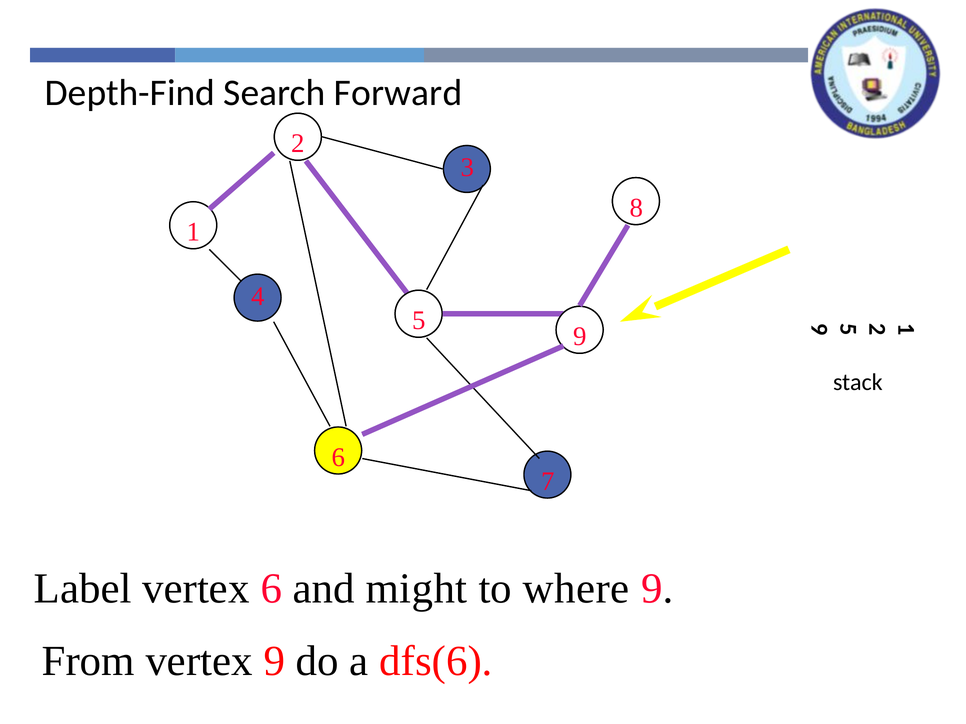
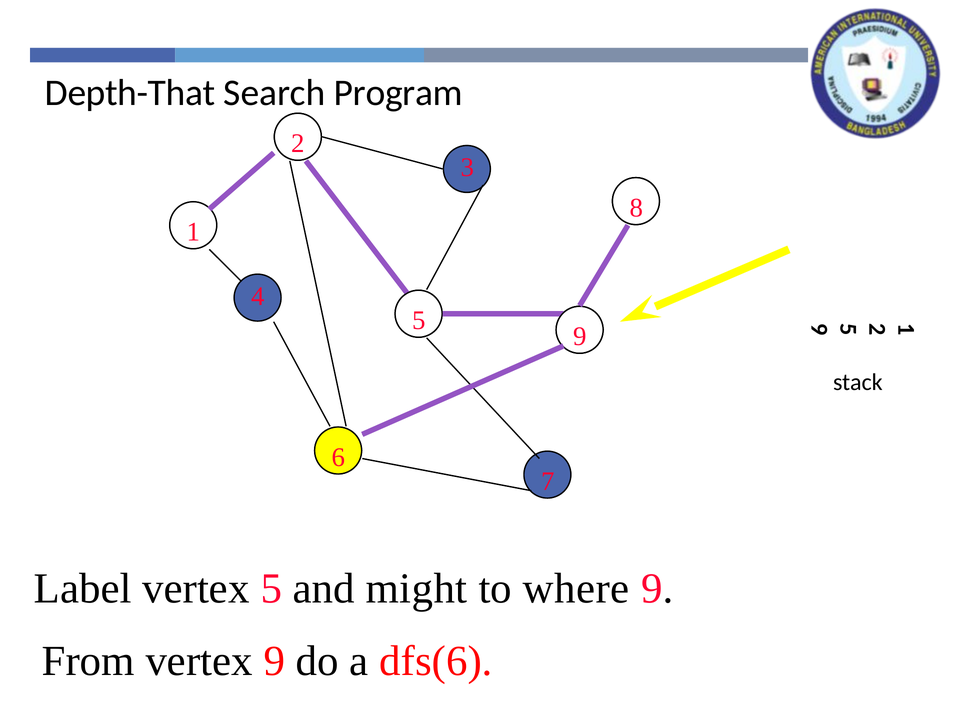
Depth-Find: Depth-Find -> Depth-That (130, 93)
Forward: Forward -> Program (398, 93)
vertex 6: 6 -> 5 (271, 589)
